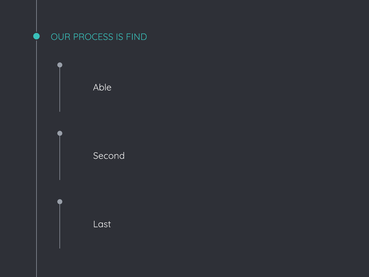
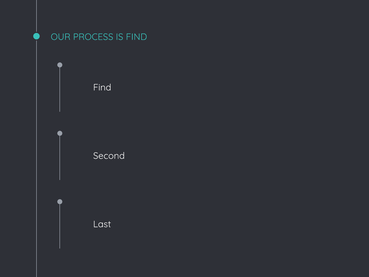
Able: Able -> Find (102, 87)
